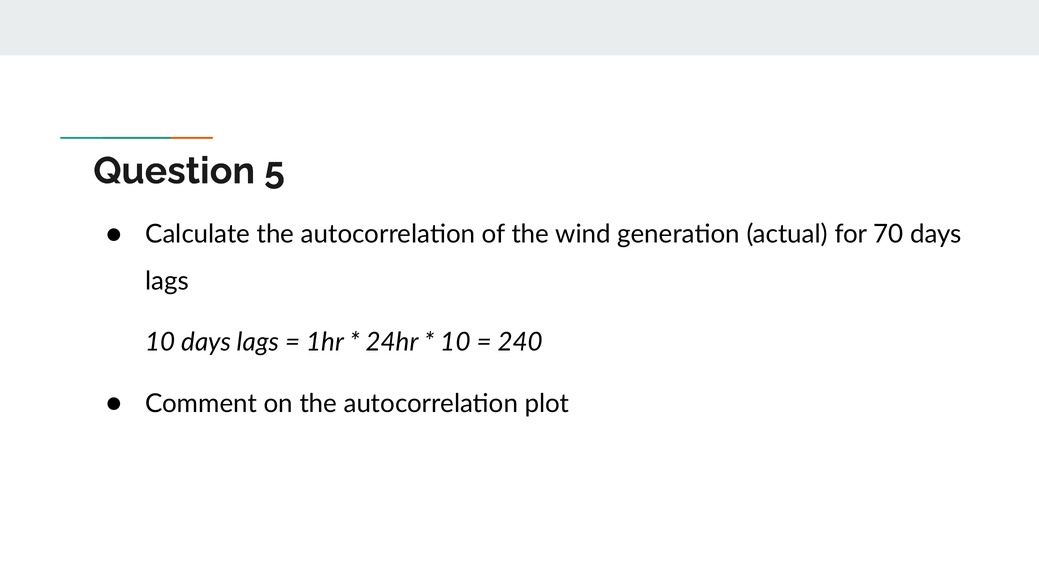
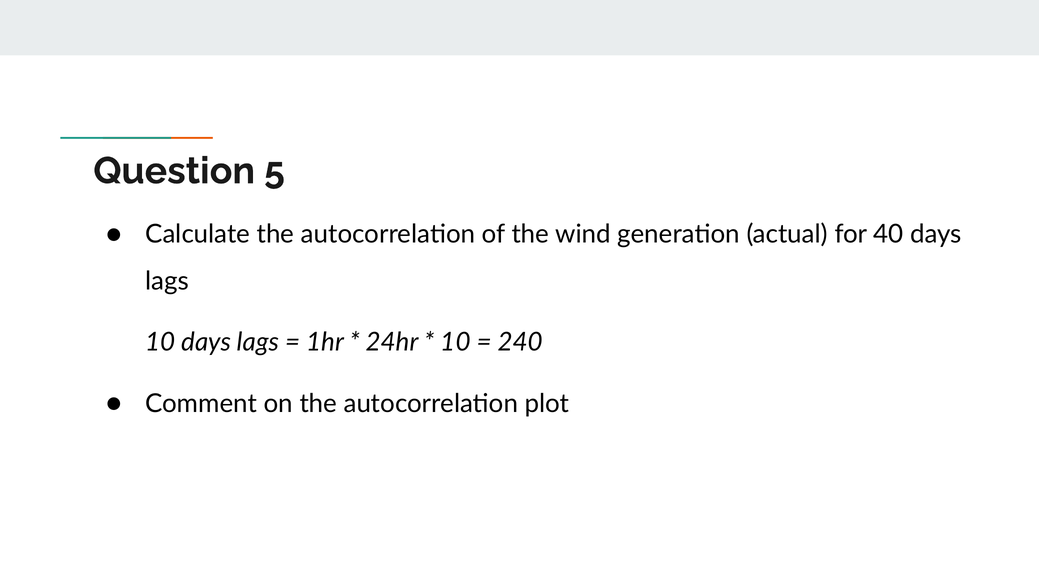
70: 70 -> 40 (888, 235)
